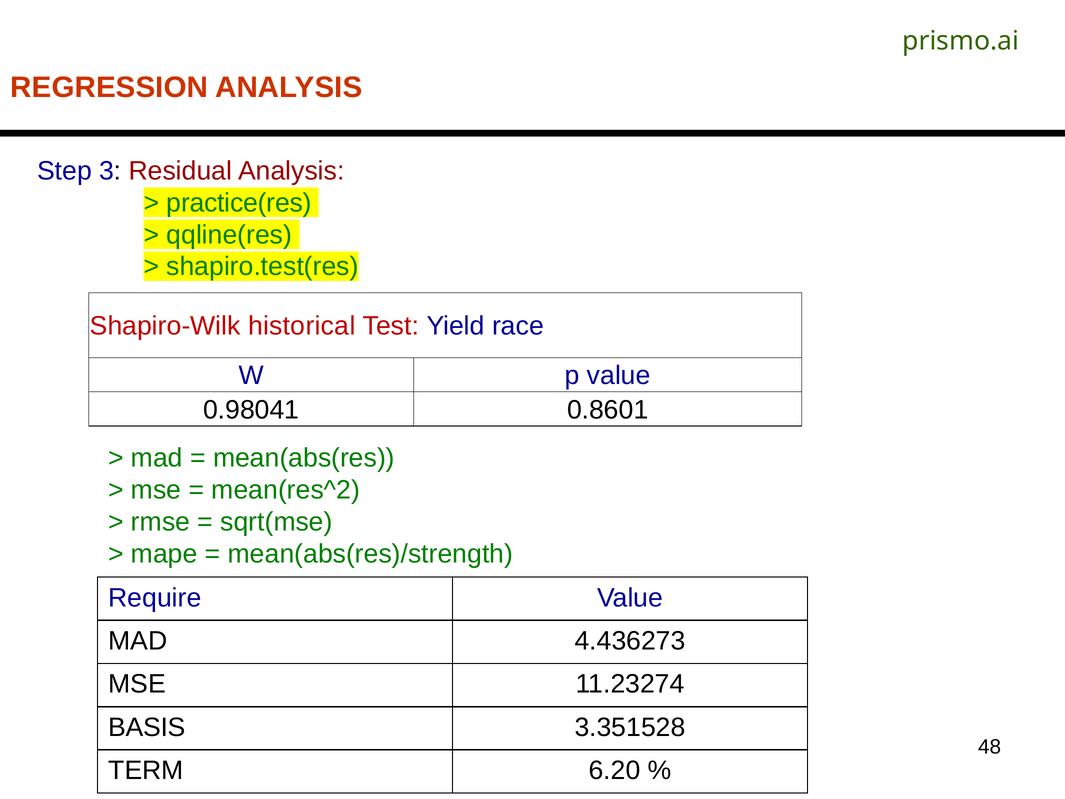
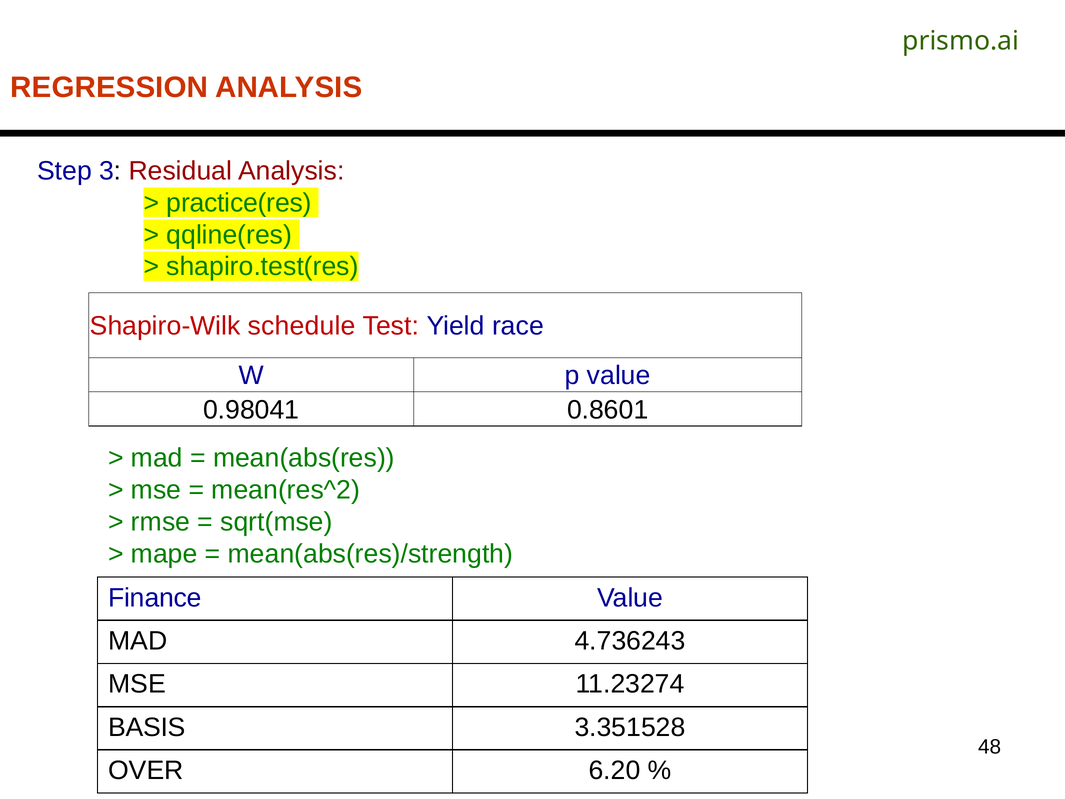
historical: historical -> schedule (302, 326)
Require: Require -> Finance (155, 598)
4.436273: 4.436273 -> 4.736243 (630, 641)
TERM: TERM -> OVER (146, 770)
